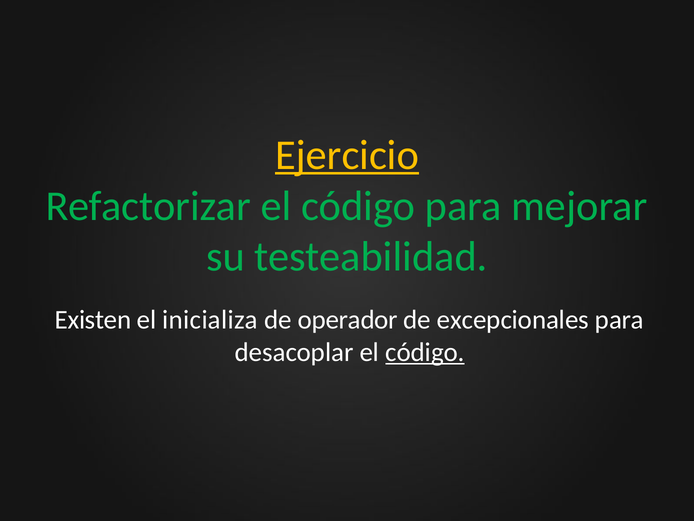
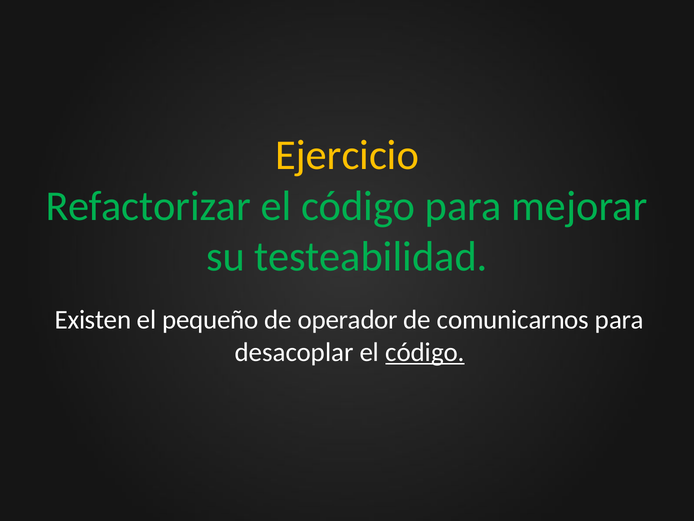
Ejercicio underline: present -> none (347, 155)
inicializa: inicializa -> pequeño (210, 319)
excepcionales: excepcionales -> comunicarnos (513, 319)
